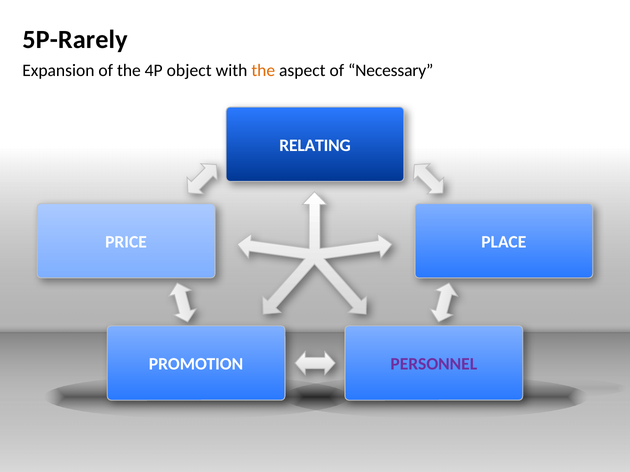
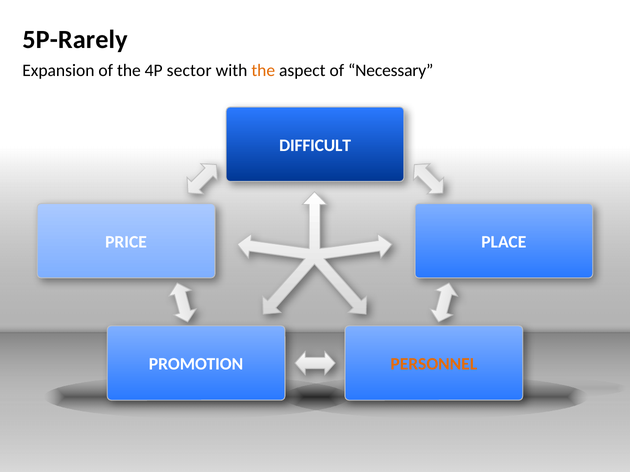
object: object -> sector (189, 71)
RELATING: RELATING -> DIFFICULT (315, 146)
PERSONNEL colour: purple -> orange (434, 365)
